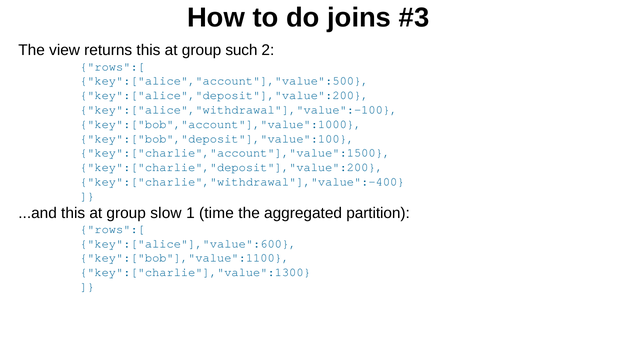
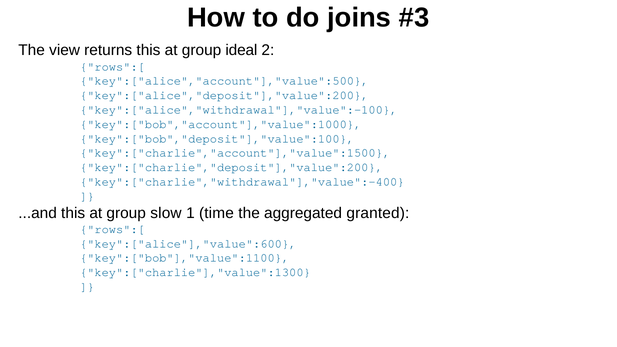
such: such -> ideal (241, 50)
partition: partition -> granted (378, 213)
